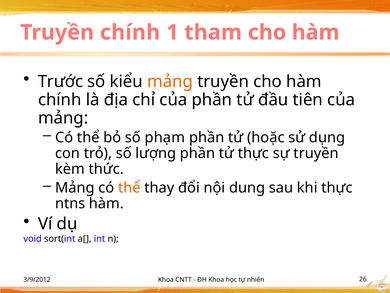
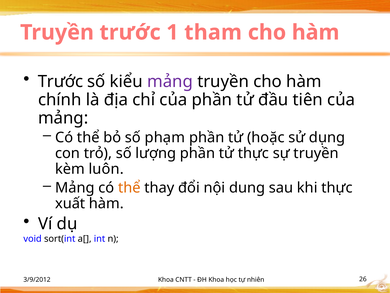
Truyền chính: chính -> trước (130, 32)
mảng colour: orange -> purple (170, 81)
thức: thức -> luôn (106, 169)
ntns: ntns -> xuất (70, 203)
